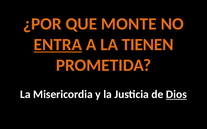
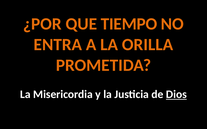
MONTE: MONTE -> TIEMPO (129, 24)
ENTRA underline: present -> none (58, 45)
TIENEN: TIENEN -> ORILLA (148, 45)
